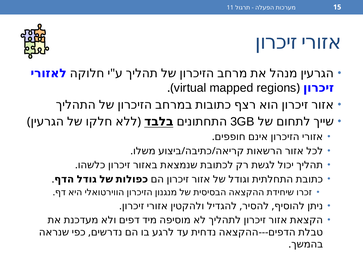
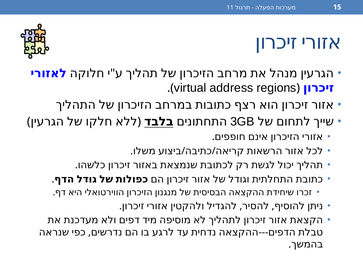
mapped: mapped -> address (231, 88)
